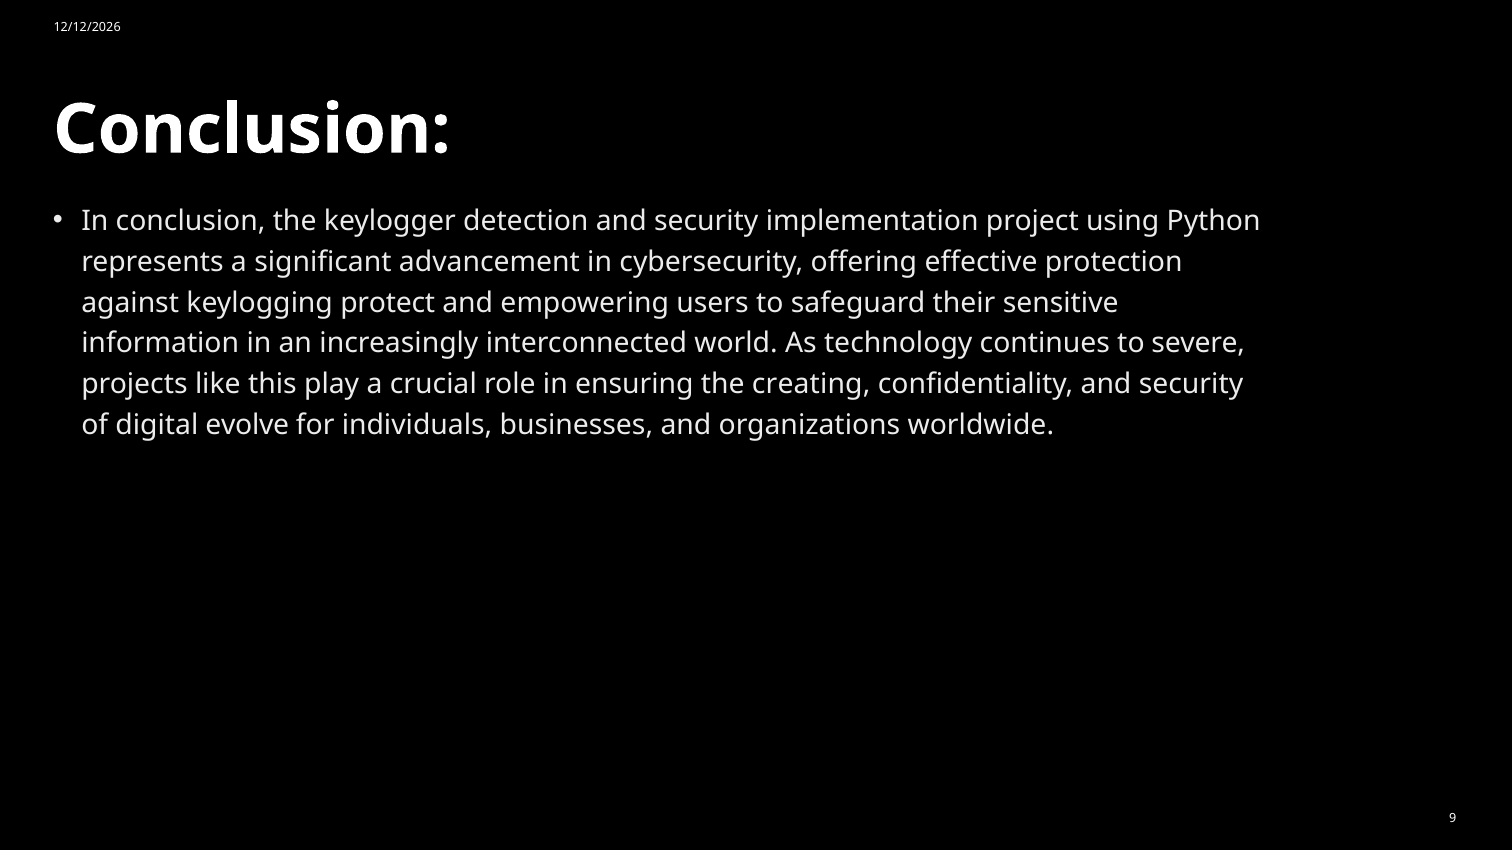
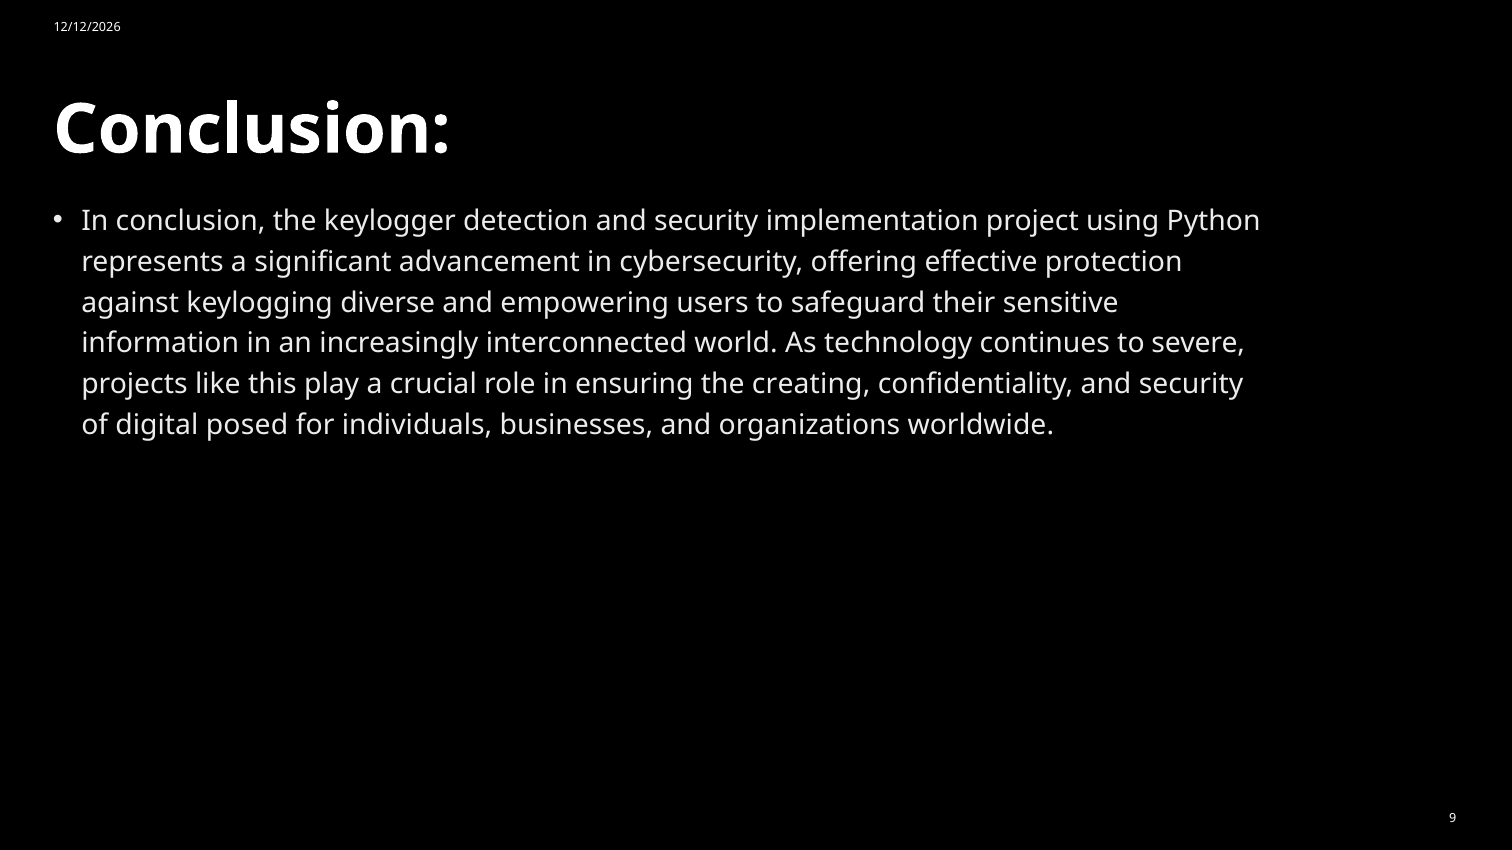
protect: protect -> diverse (388, 303)
evolve: evolve -> posed (247, 425)
